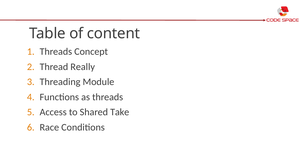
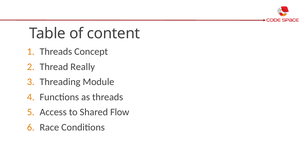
Take: Take -> Flow (120, 113)
